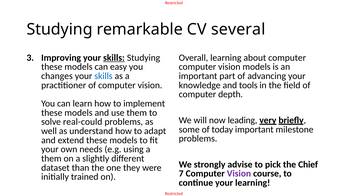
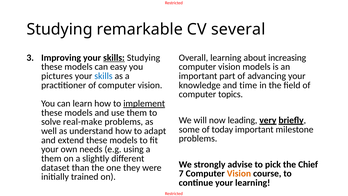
about computer: computer -> increasing (287, 58)
changes: changes -> pictures (57, 76)
tools: tools -> time (248, 85)
depth: depth -> topics (231, 94)
implement underline: none -> present (144, 103)
real-could: real-could -> real-make (83, 122)
Vision colour: purple -> orange (239, 173)
